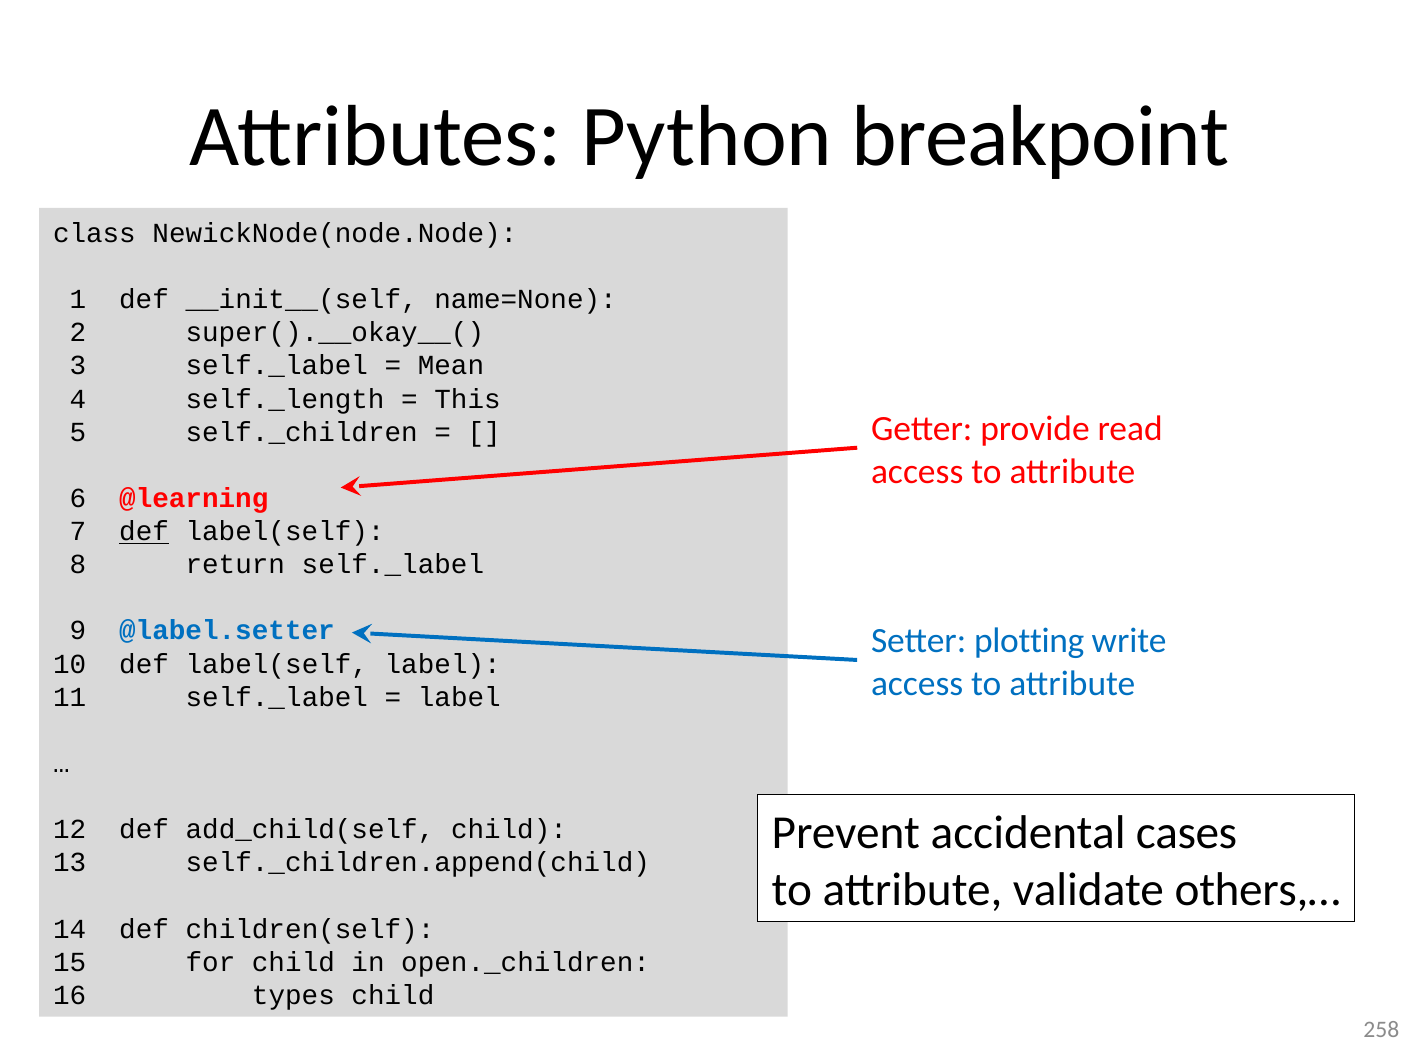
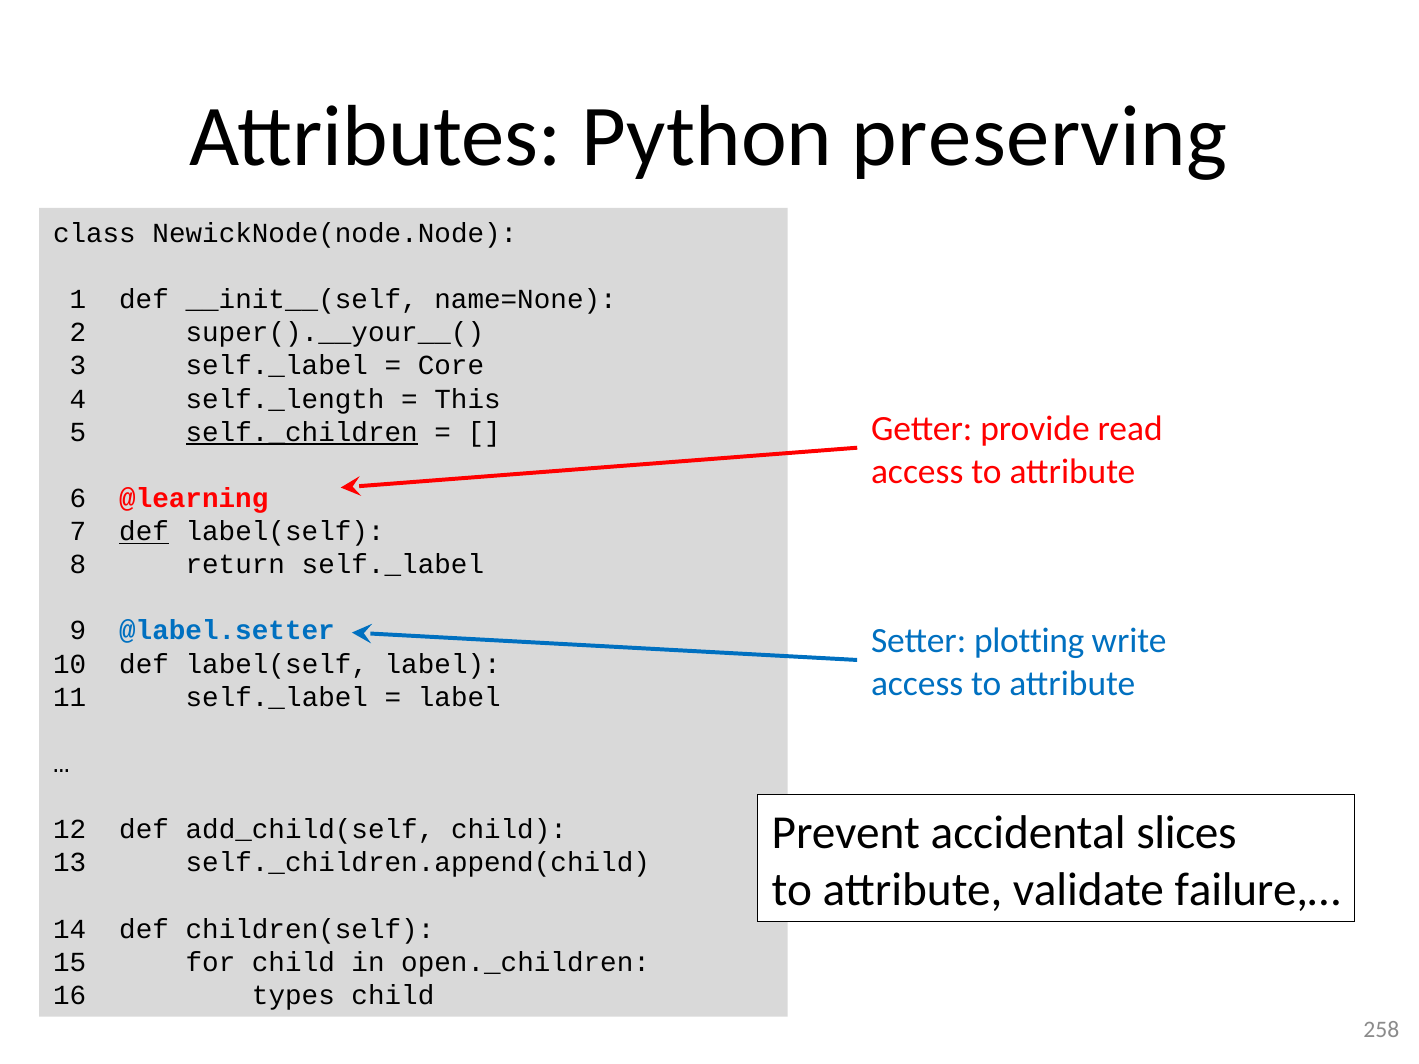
breakpoint: breakpoint -> preserving (1040, 137)
super().__okay__(: super().__okay__( -> super().__your__( (335, 333)
Mean: Mean -> Core (451, 366)
self._children underline: none -> present (302, 432)
cases: cases -> slices (1186, 833)
others,…: others,… -> failure,… (1258, 890)
